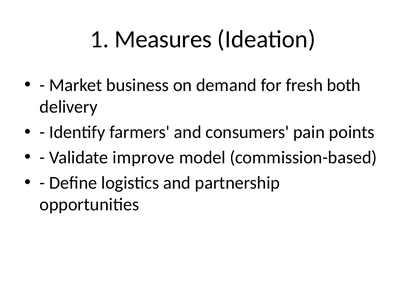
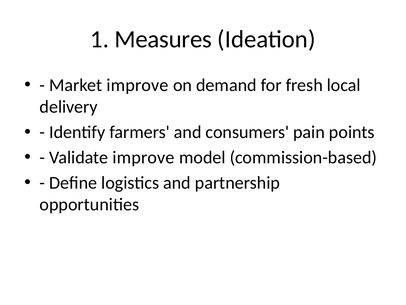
Market business: business -> improve (138, 85)
both: both -> local (344, 85)
